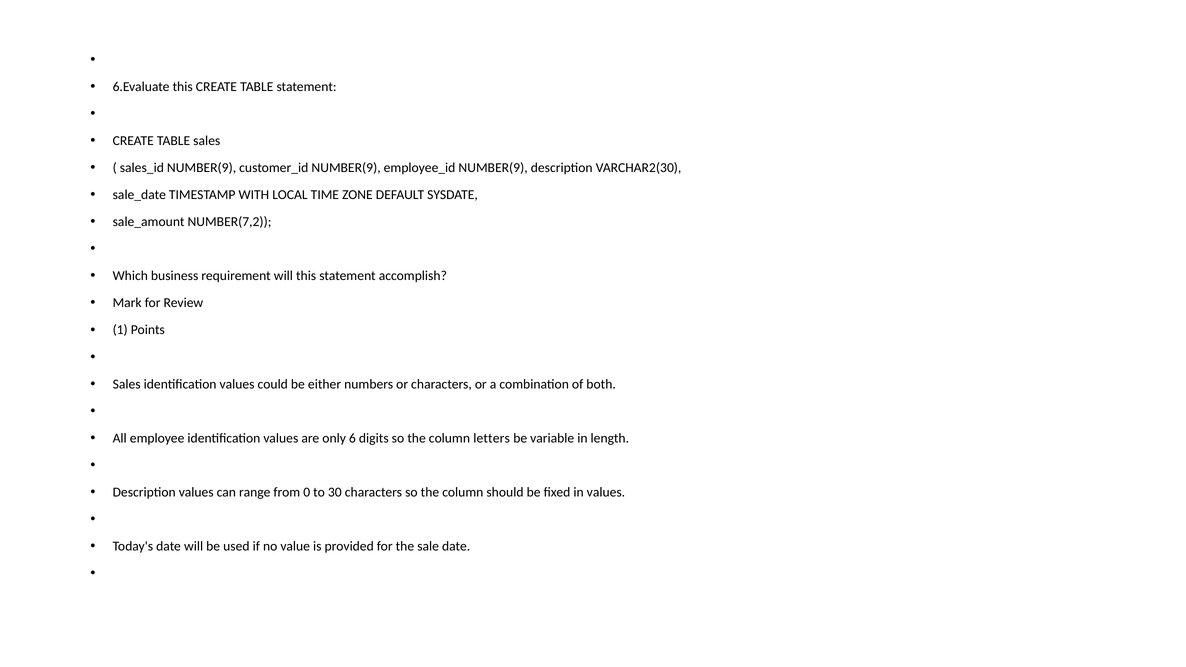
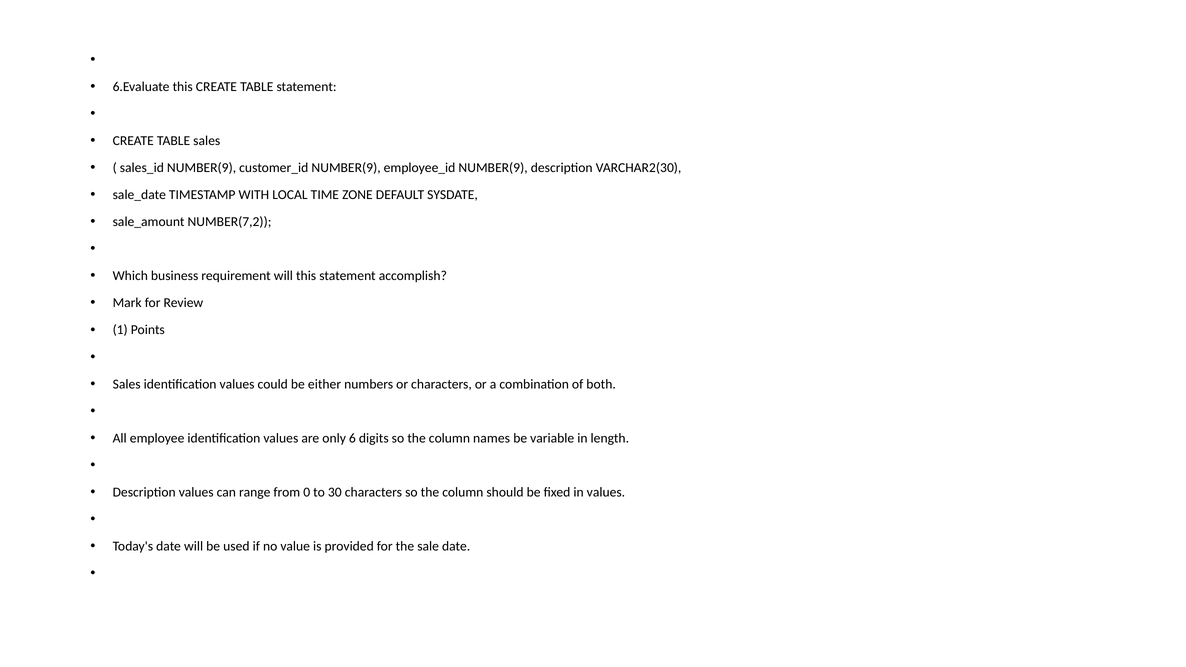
letters: letters -> names (492, 438)
